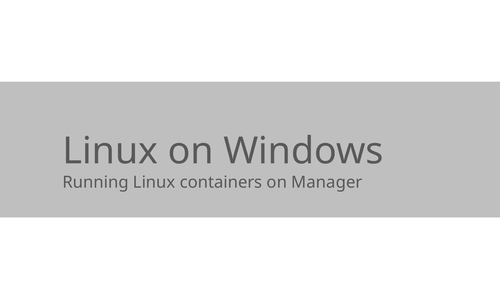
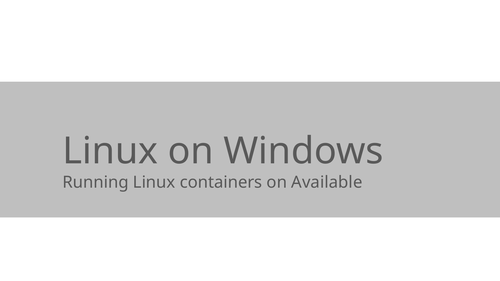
Manager: Manager -> Available (327, 183)
